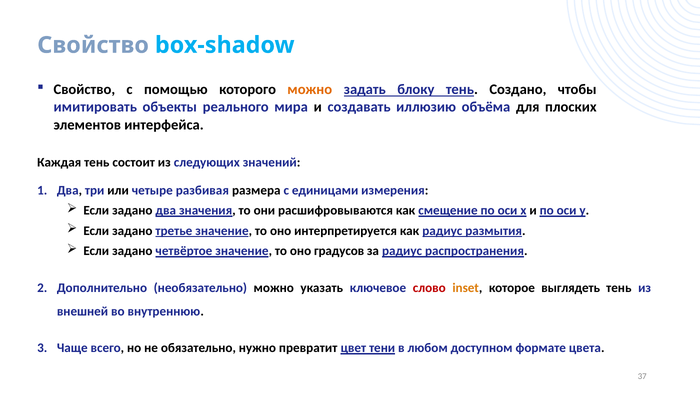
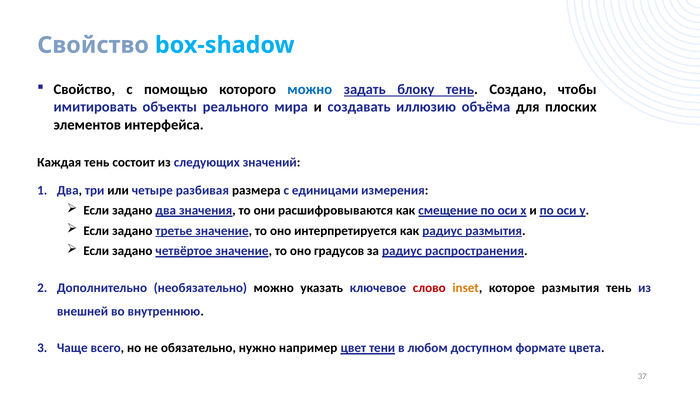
можно colour: orange -> blue (310, 90)
которое выглядеть: выглядеть -> размытия (571, 288)
превратит: превратит -> например (308, 348)
